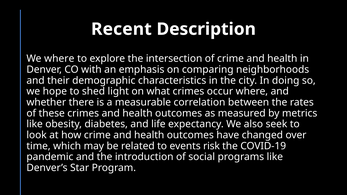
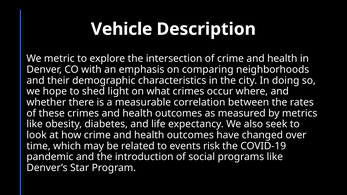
Recent: Recent -> Vehicle (122, 29)
We where: where -> metric (59, 59)
